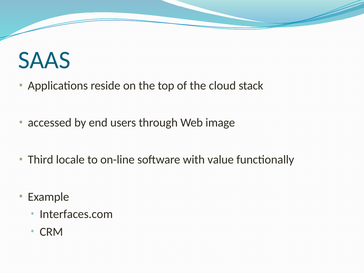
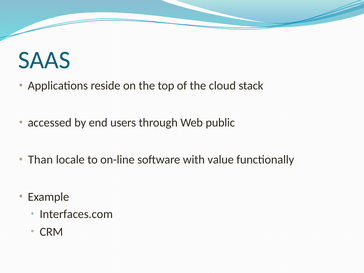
image: image -> public (220, 123)
Third: Third -> Than (40, 160)
